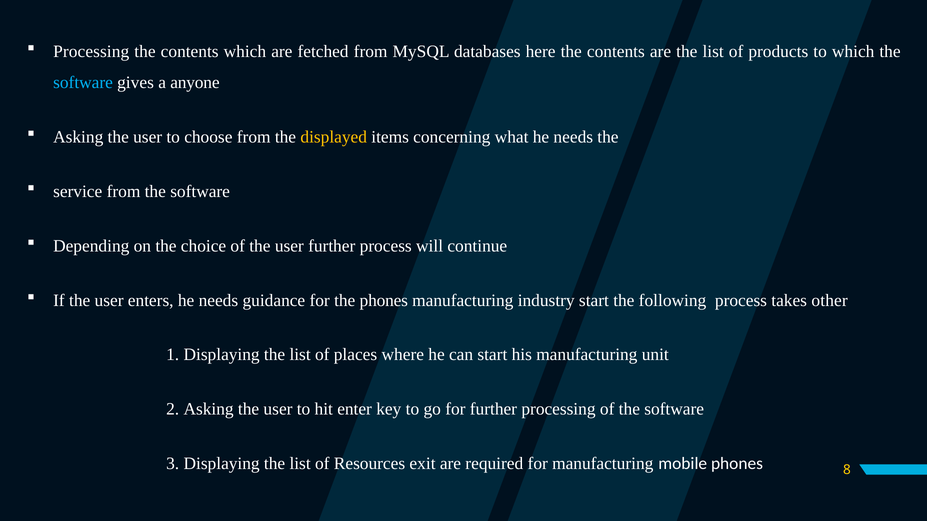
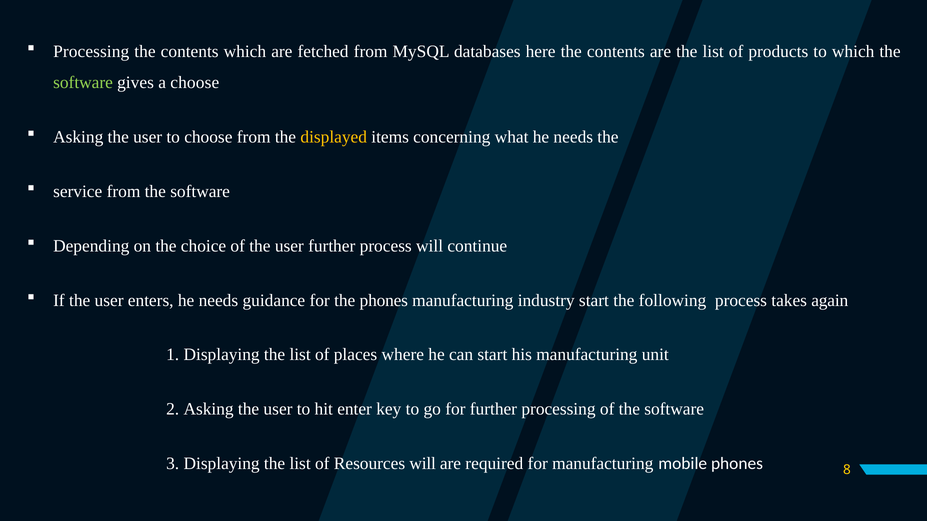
software colour: light blue -> light green (83, 83)
a anyone: anyone -> choose (195, 83)
other: other -> again (830, 301)
Resources exit: exit -> will (423, 464)
